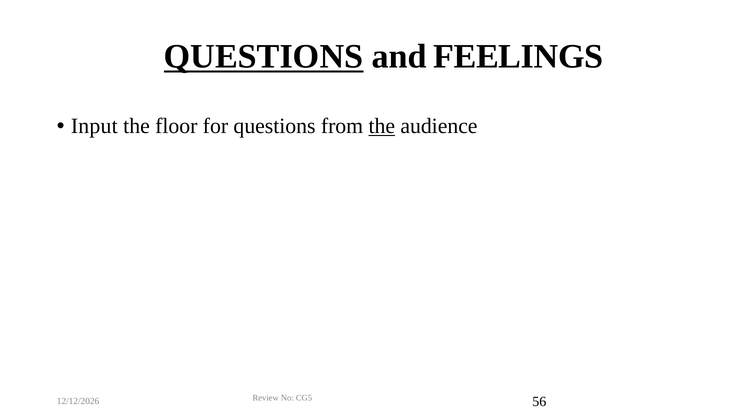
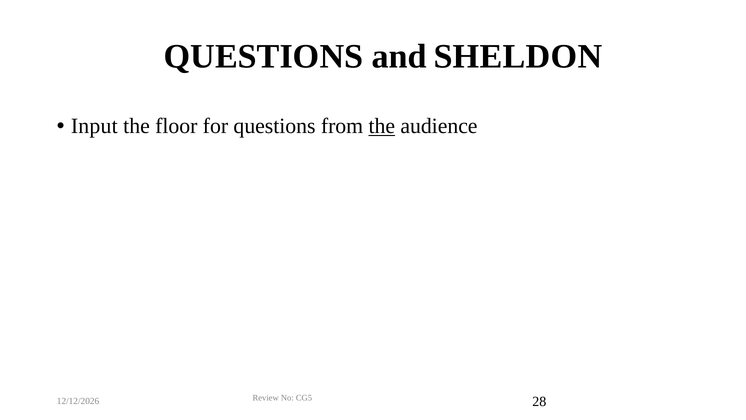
QUESTIONS underline: present -> none (264, 57)
FEELINGS: FEELINGS -> SHELDON (518, 57)
56: 56 -> 28 (539, 401)
